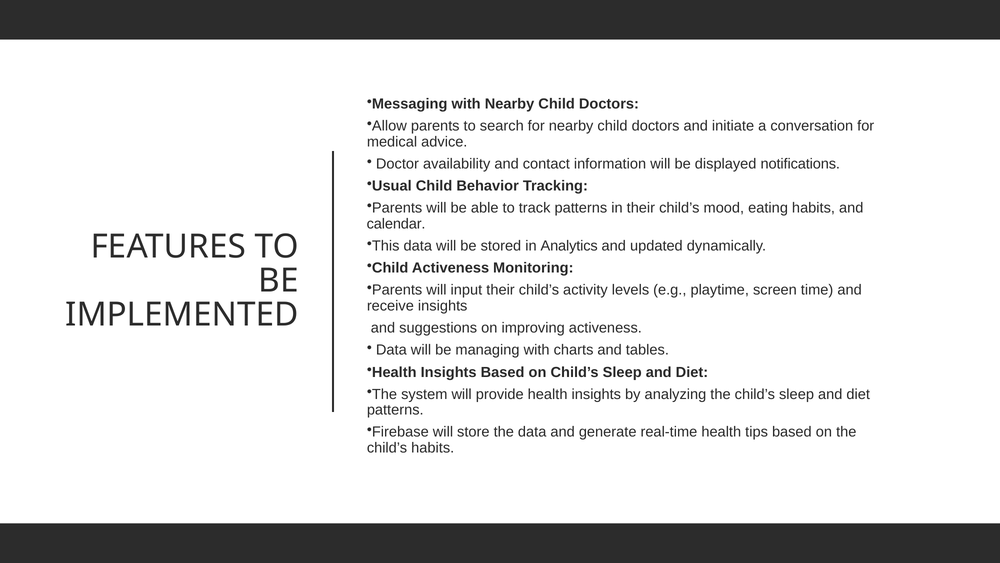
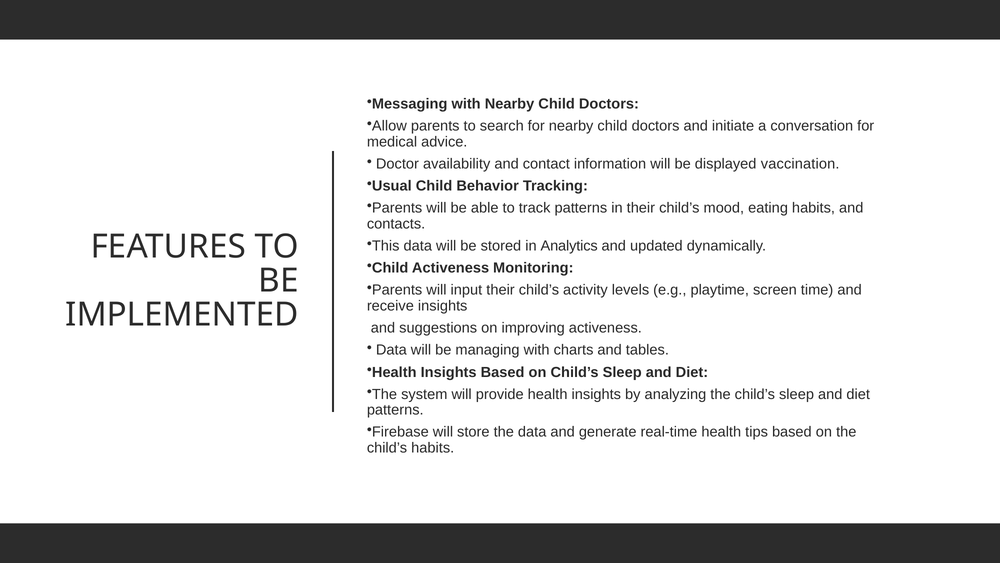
notifications: notifications -> vaccination (800, 164)
calendar: calendar -> contacts (396, 224)
